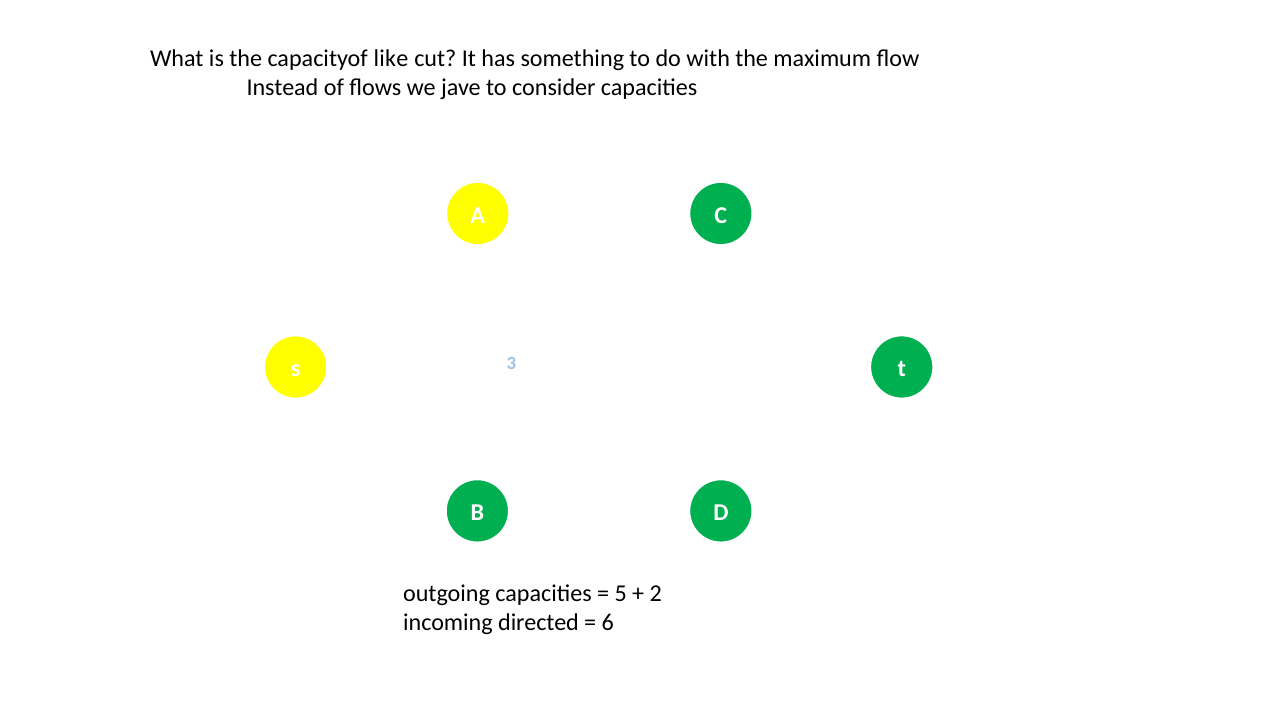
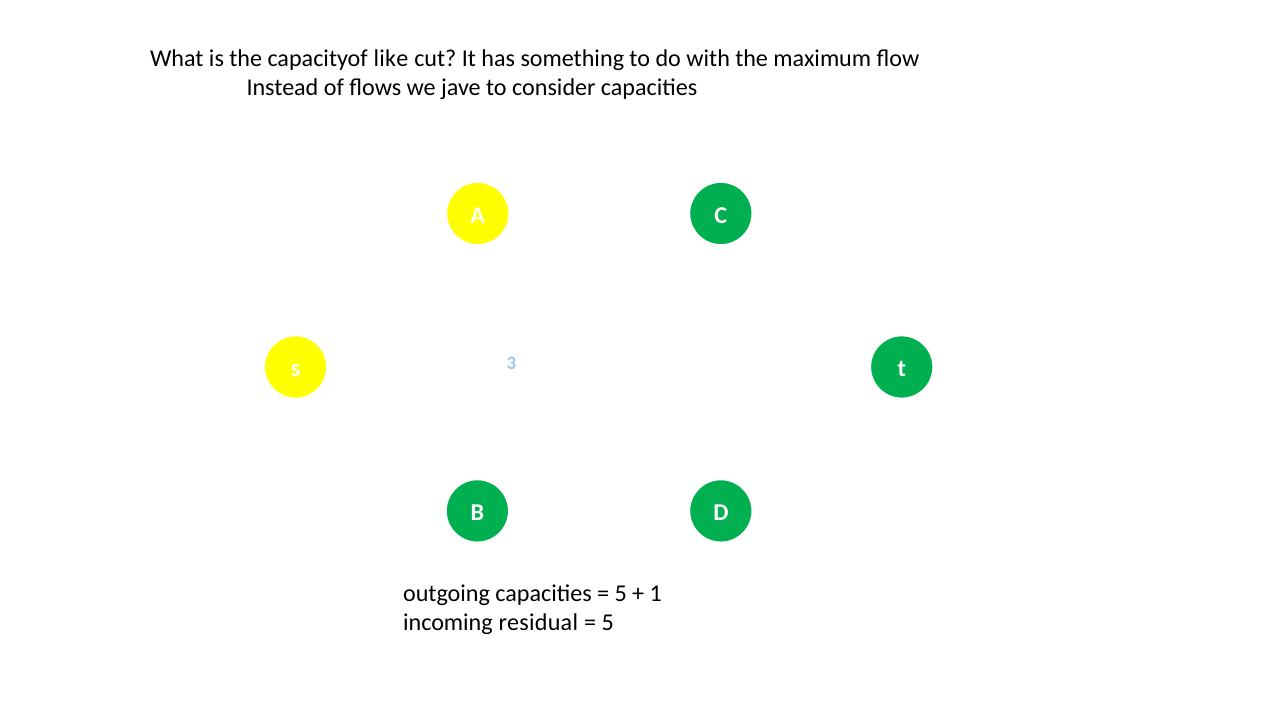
2: 2 -> 1 (656, 594)
directed: directed -> residual (538, 623)
6: 6 -> 5 (608, 623)
